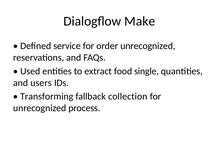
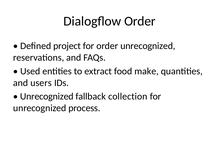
Dialogflow Make: Make -> Order (140, 21)
service: service -> project (67, 46)
single: single -> make (147, 71)
Transforming: Transforming -> Unrecognized (47, 97)
